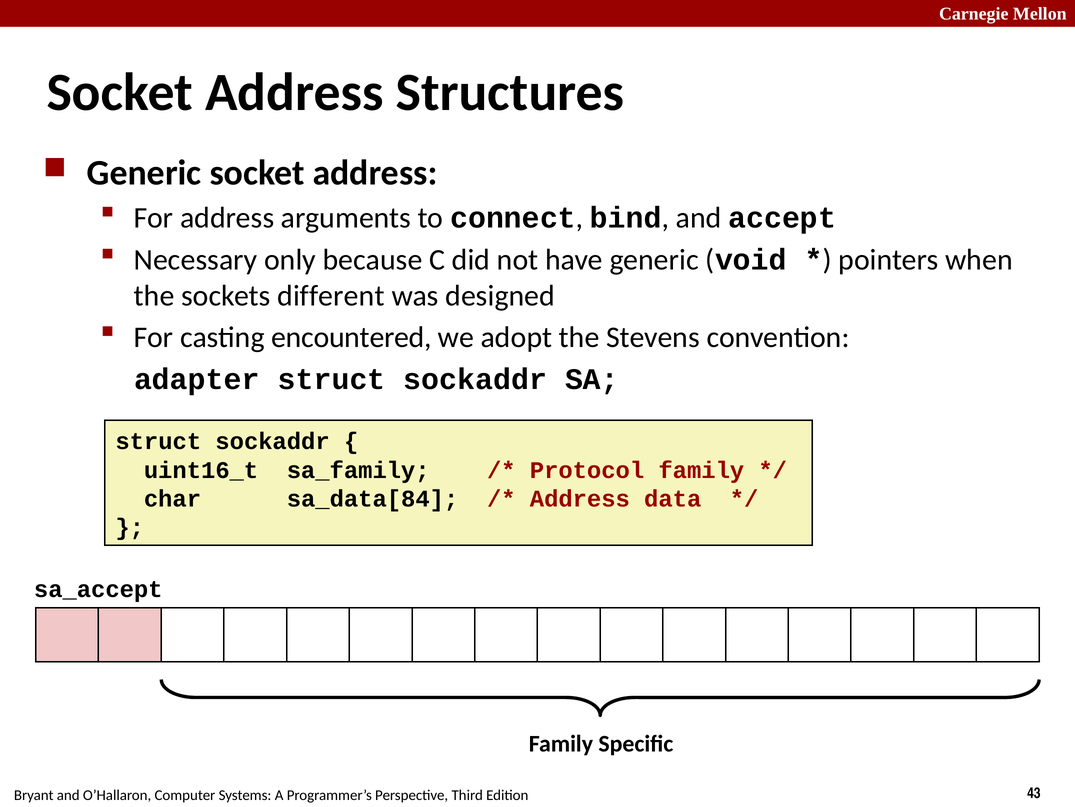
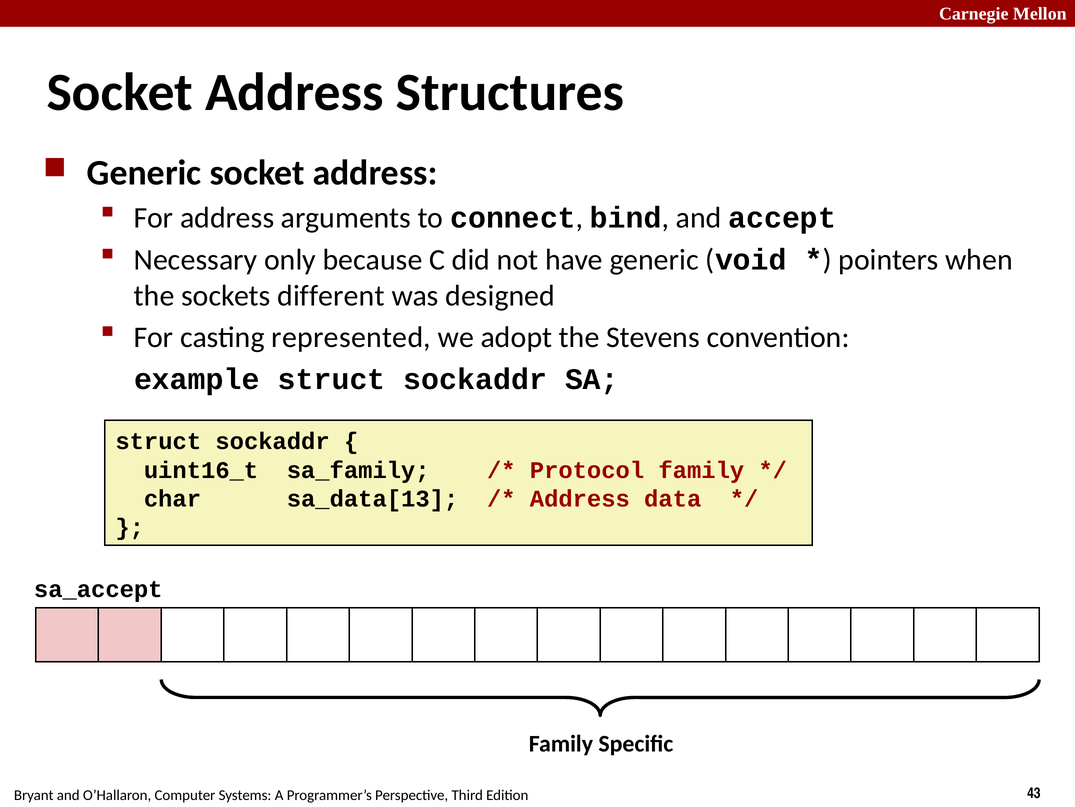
encountered: encountered -> represented (351, 337)
adapter: adapter -> example (197, 379)
sa_data[84: sa_data[84 -> sa_data[13 (373, 498)
